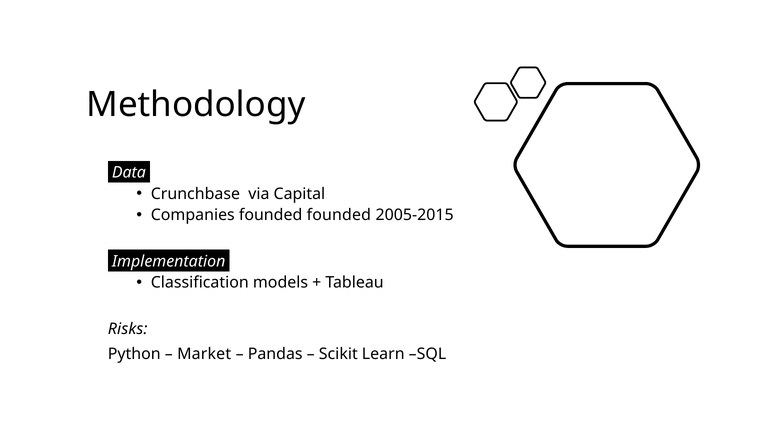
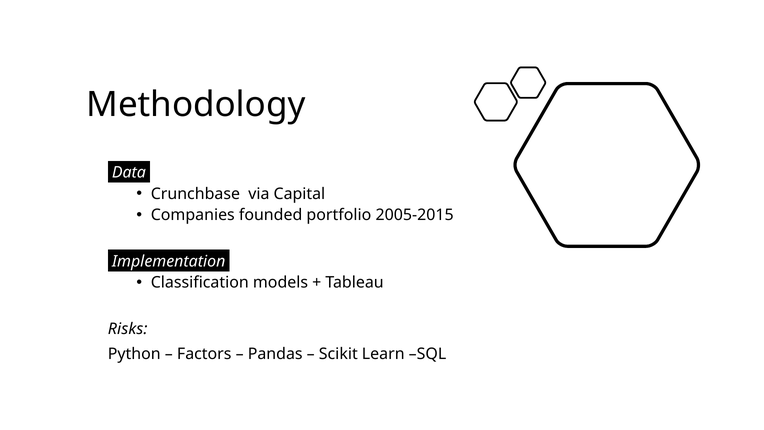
founded founded: founded -> portfolio (339, 215)
Market: Market -> Factors (204, 354)
